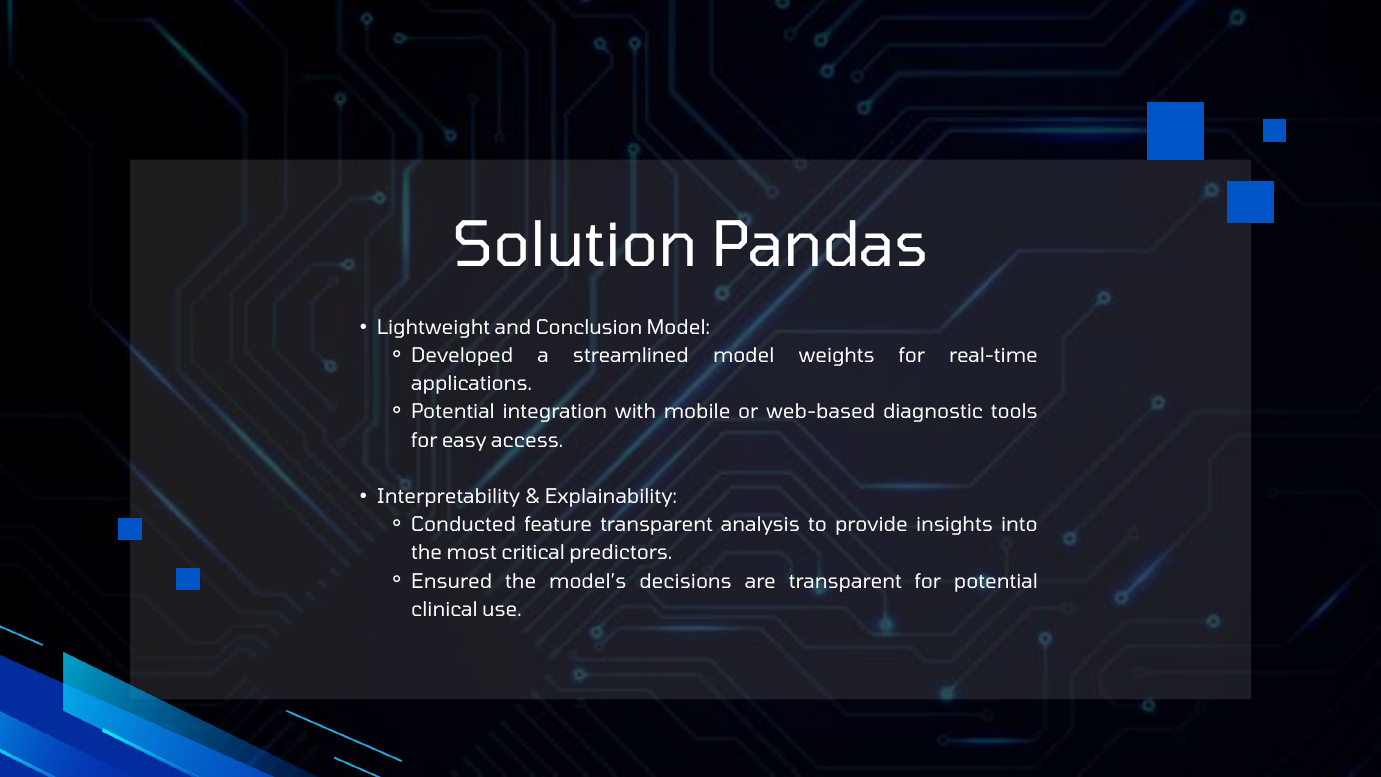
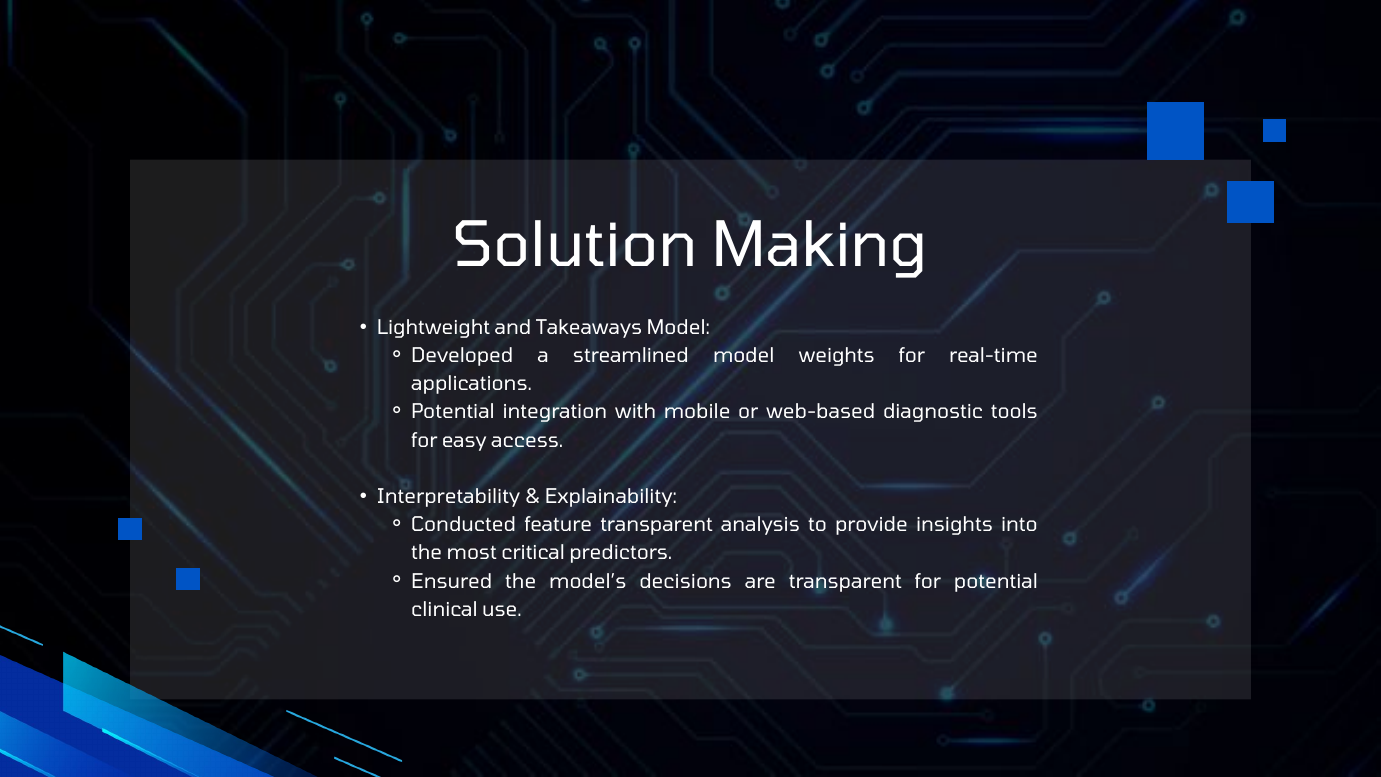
Pandas: Pandas -> Making (820, 246)
Conclusion: Conclusion -> Takeaways (589, 328)
